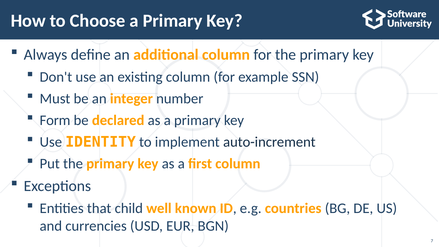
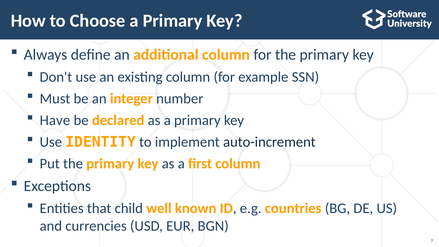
Form: Form -> Have (55, 120)
